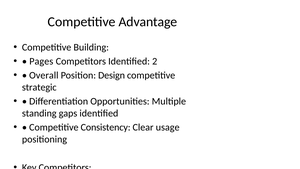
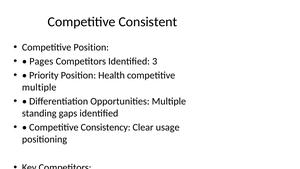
Advantage: Advantage -> Consistent (148, 22)
Competitive Building: Building -> Position (91, 47)
2: 2 -> 3 (155, 61)
Overall: Overall -> Priority (44, 75)
Design: Design -> Health (112, 75)
strategic: strategic -> multiple (39, 87)
